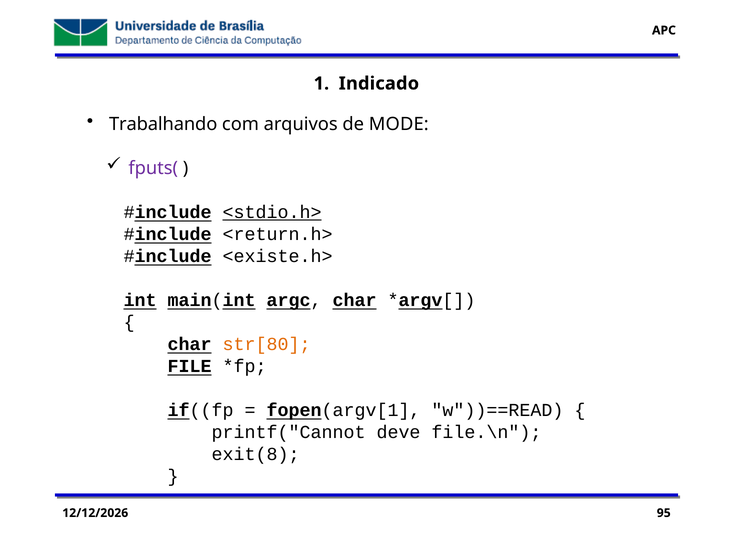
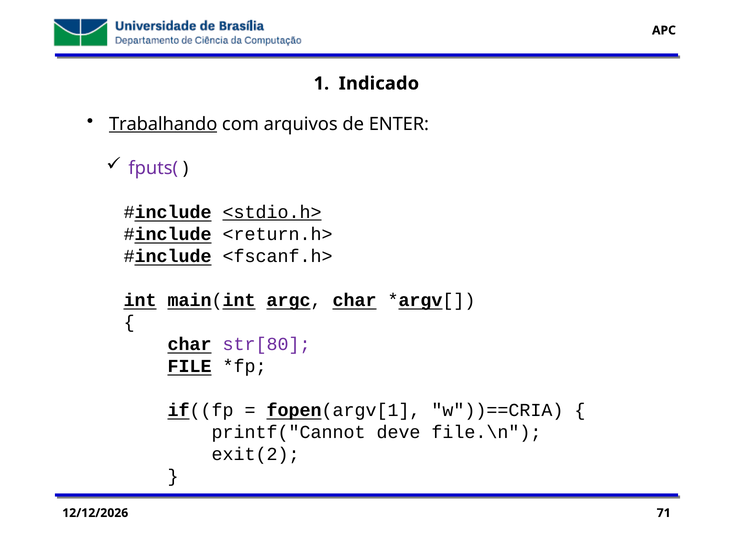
Trabalhando underline: none -> present (163, 124)
MODE: MODE -> ENTER (399, 124)
<existe.h>: <existe.h> -> <fscanf.h> (278, 256)
str[80 colour: orange -> purple (267, 344)
w"))==READ: w"))==READ -> w"))==CRIA (497, 410)
exit(8: exit(8 -> exit(2 (256, 454)
95: 95 -> 71 (664, 513)
